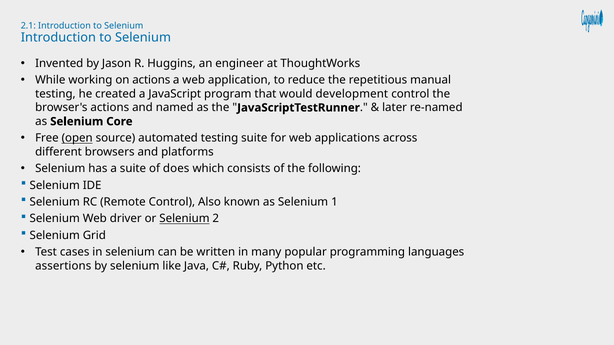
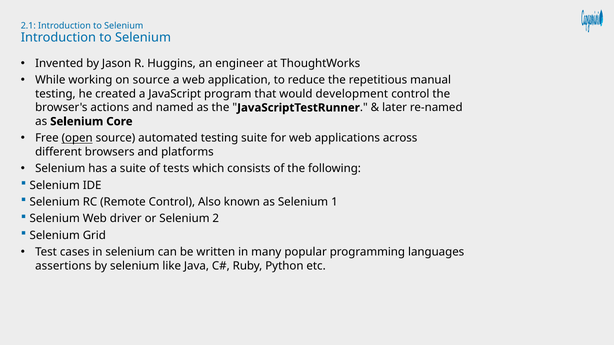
on actions: actions -> source (151, 80)
does: does -> tests (176, 169)
Selenium underline: present -> none (184, 219)
